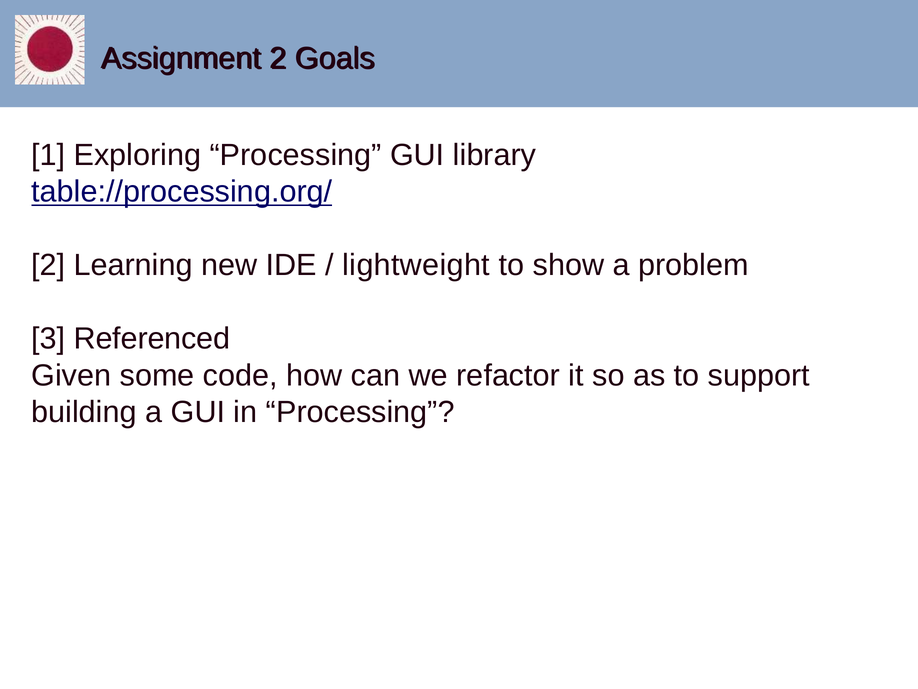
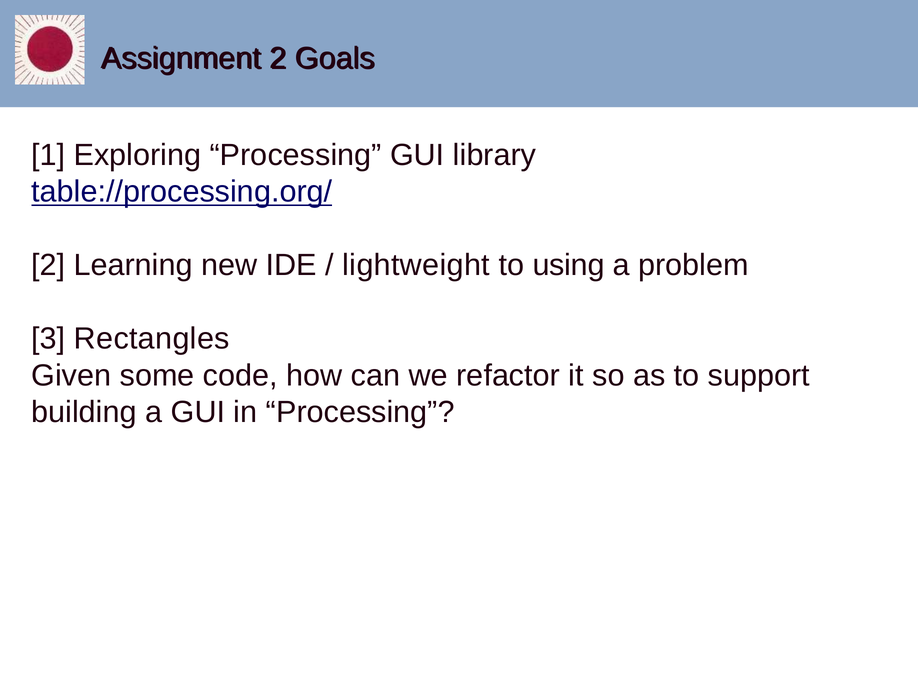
show: show -> using (569, 265)
Referenced: Referenced -> Rectangles (152, 339)
